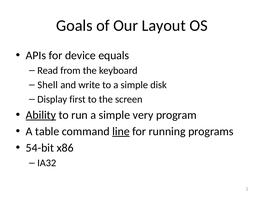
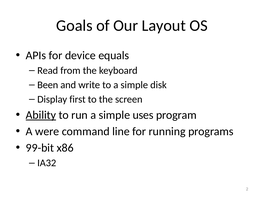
Shell: Shell -> Been (48, 85)
very: very -> uses (143, 115)
table: table -> were (47, 131)
line underline: present -> none (121, 131)
54-bit: 54-bit -> 99-bit (40, 148)
